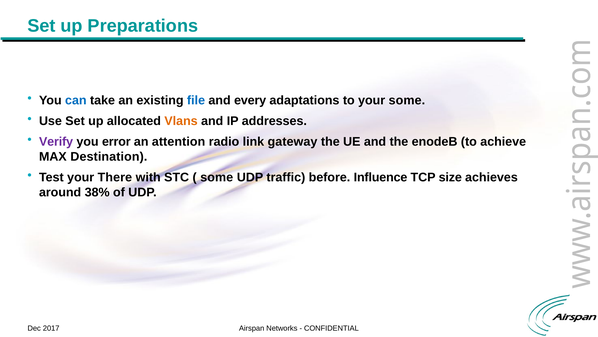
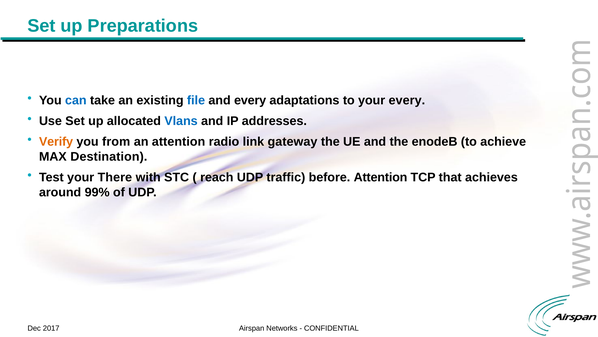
your some: some -> every (407, 100)
Vlans colour: orange -> blue (181, 121)
Verify colour: purple -> orange (56, 141)
error: error -> from (116, 141)
some: some -> reach (217, 177)
before Influence: Influence -> Attention (381, 177)
size: size -> that (450, 177)
38%: 38% -> 99% (97, 192)
